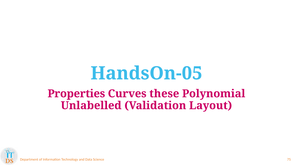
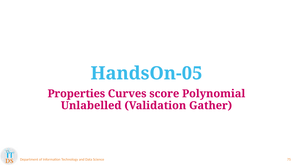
these: these -> score (164, 94)
Layout: Layout -> Gather (211, 105)
